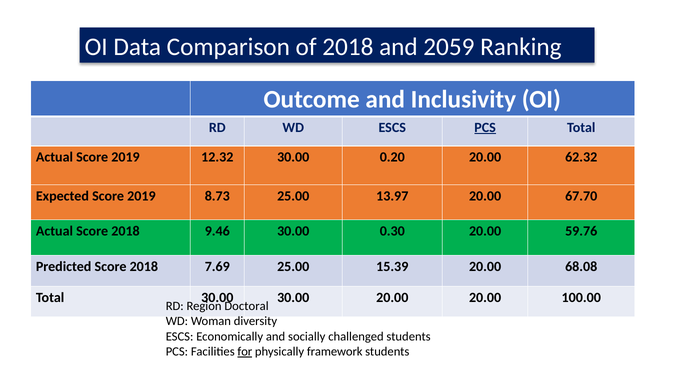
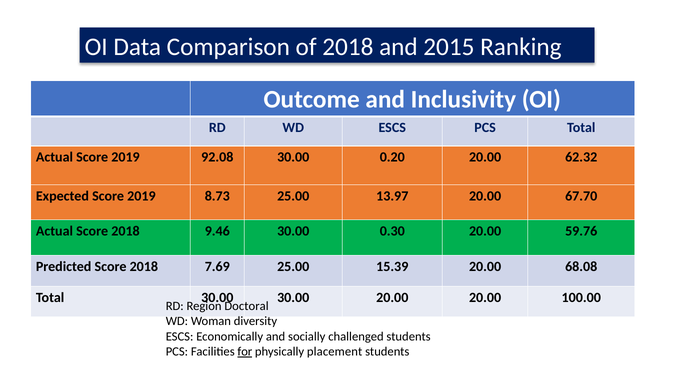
2059: 2059 -> 2015 (449, 47)
PCS underline: present -> none (485, 127)
12.32: 12.32 -> 92.08 (217, 157)
framework: framework -> placement (335, 351)
